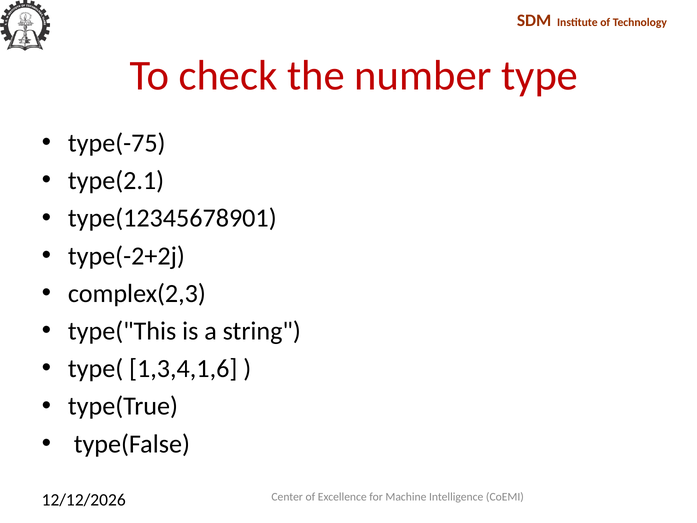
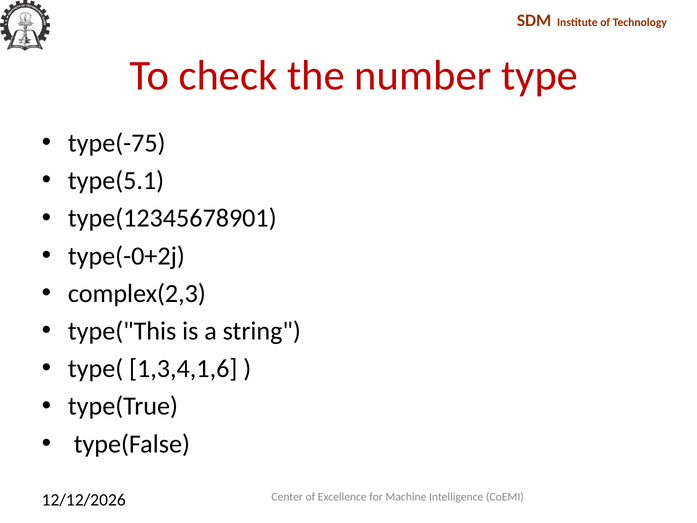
type(2.1: type(2.1 -> type(5.1 (116, 181)
type(-2+2j: type(-2+2j -> type(-0+2j (126, 256)
